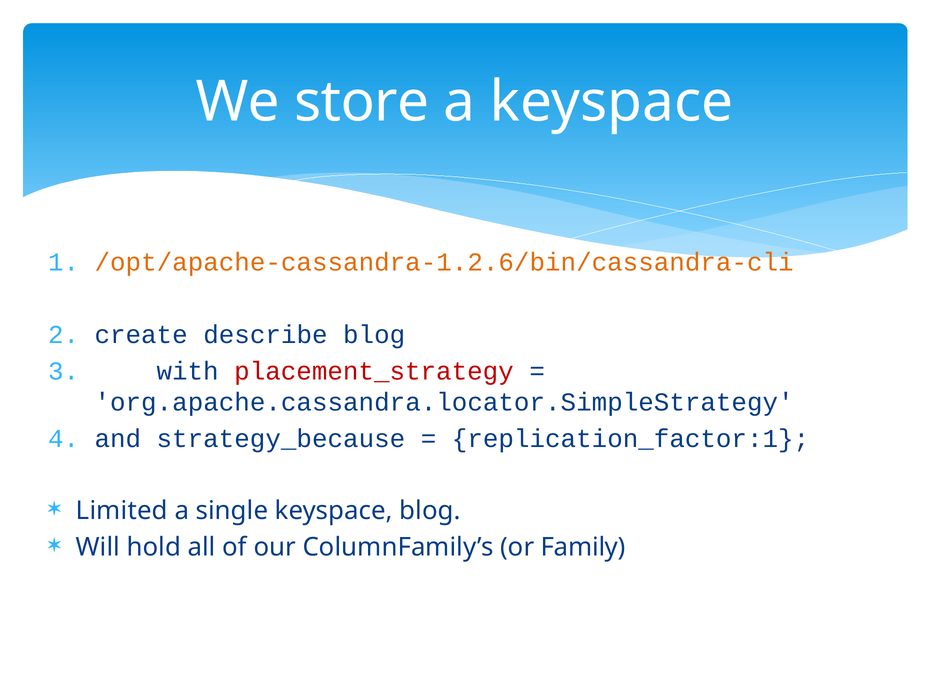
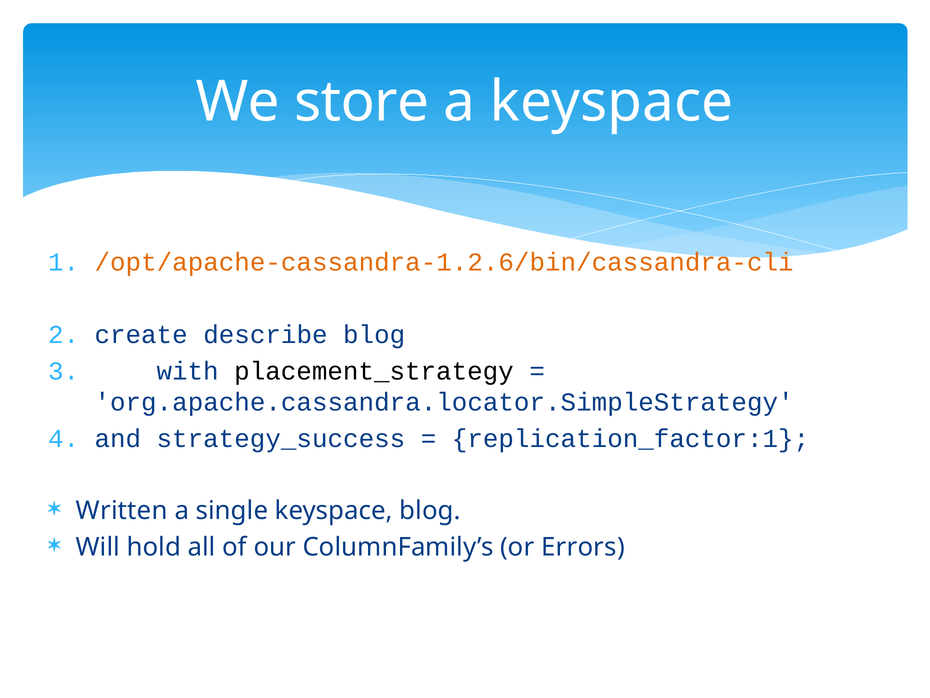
placement_strategy colour: red -> black (374, 371)
strategy_because: strategy_because -> strategy_success (281, 438)
Limited: Limited -> Written (122, 511)
Family: Family -> Errors (583, 547)
